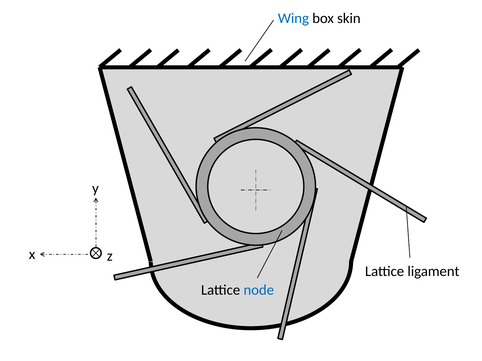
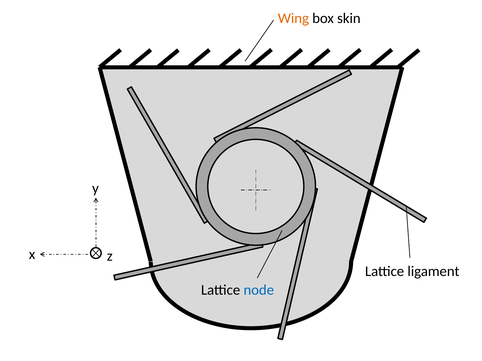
Wing colour: blue -> orange (293, 18)
